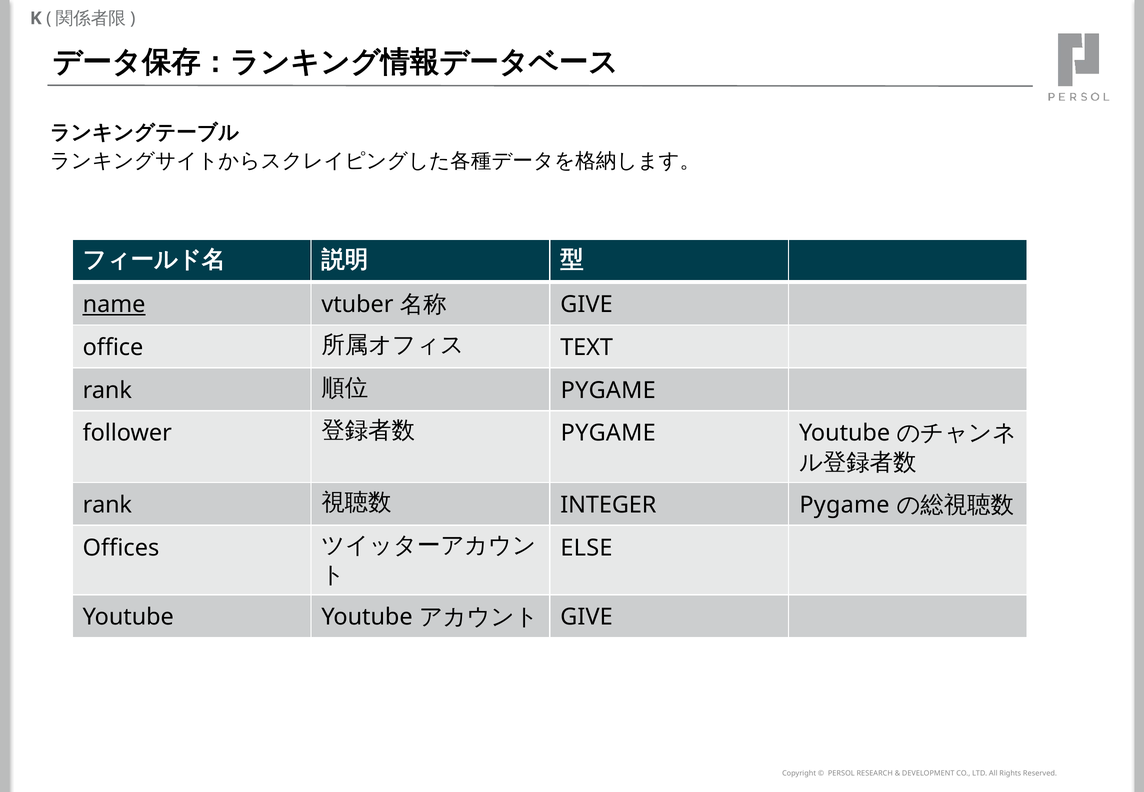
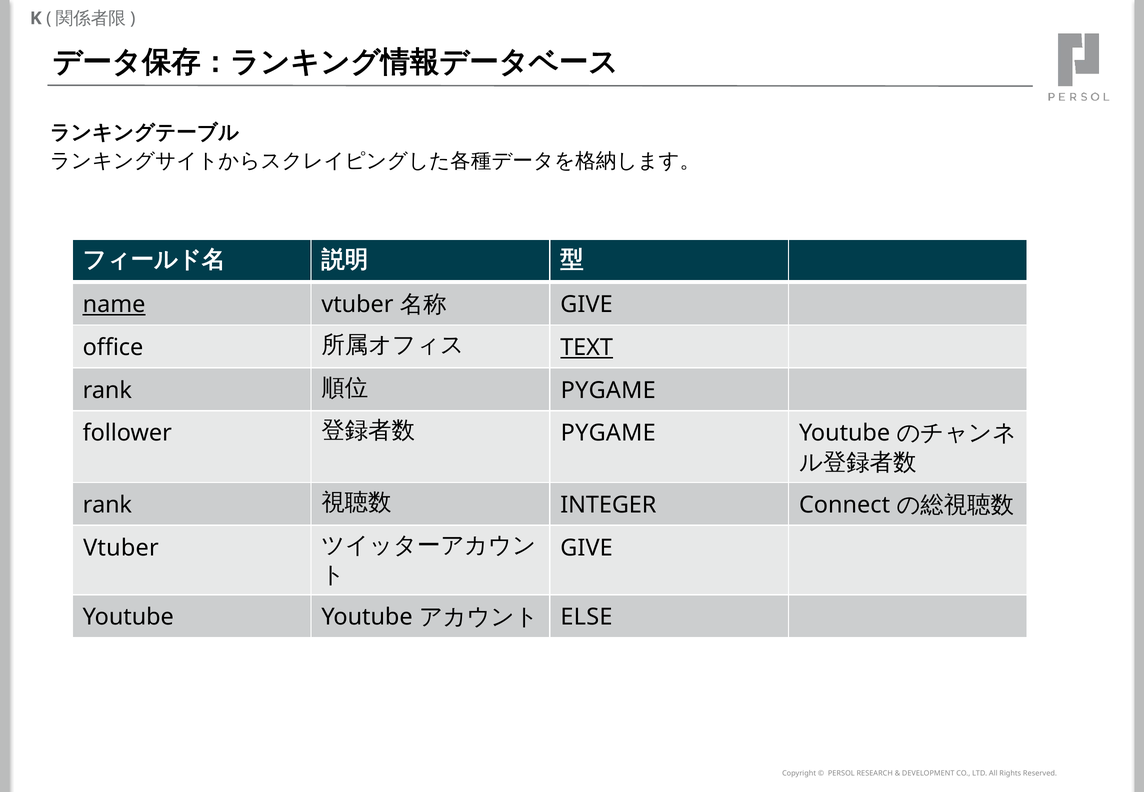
TEXT underline: none -> present (587, 348)
INTEGER Pygame: Pygame -> Connect (845, 505)
Offices: Offices -> Vtuber (121, 548)
ELSE: ELSE -> GIVE (587, 548)
GIVE: GIVE -> ELSE (586, 617)
